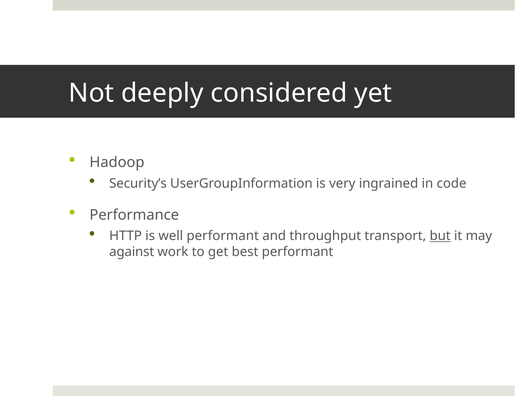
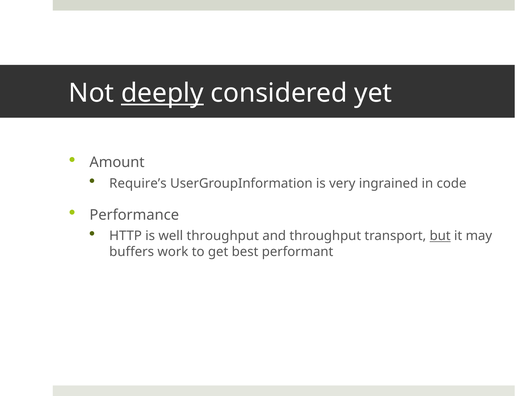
deeply underline: none -> present (162, 93)
Hadoop: Hadoop -> Amount (117, 162)
Security’s: Security’s -> Require’s (138, 183)
well performant: performant -> throughput (223, 236)
against: against -> buffers (132, 252)
